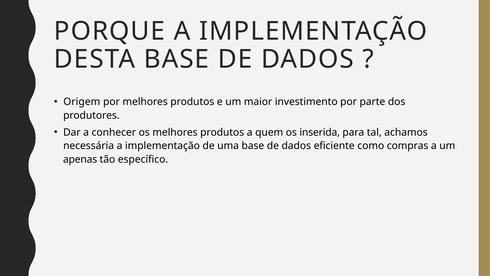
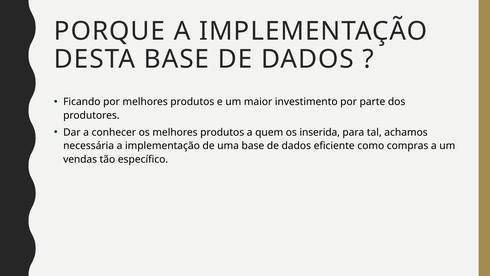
Origem: Origem -> Ficando (82, 102)
apenas: apenas -> vendas (80, 159)
